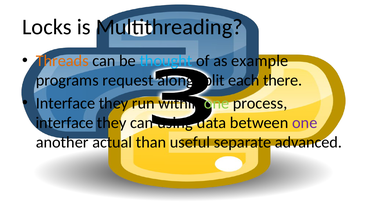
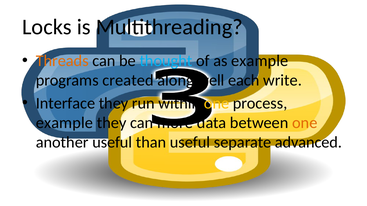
request: request -> created (128, 81)
split: split -> well (211, 81)
there: there -> write (283, 81)
one colour: light green -> yellow (217, 103)
interface: interface -> example (64, 123)
using: using -> more (175, 123)
one colour: purple -> orange (305, 123)
another actual: actual -> useful (112, 143)
